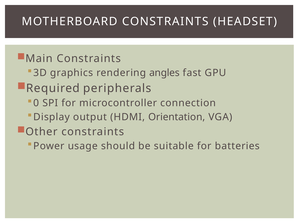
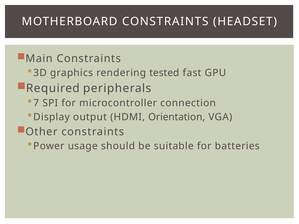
angles: angles -> tested (164, 73)
0: 0 -> 7 (36, 103)
